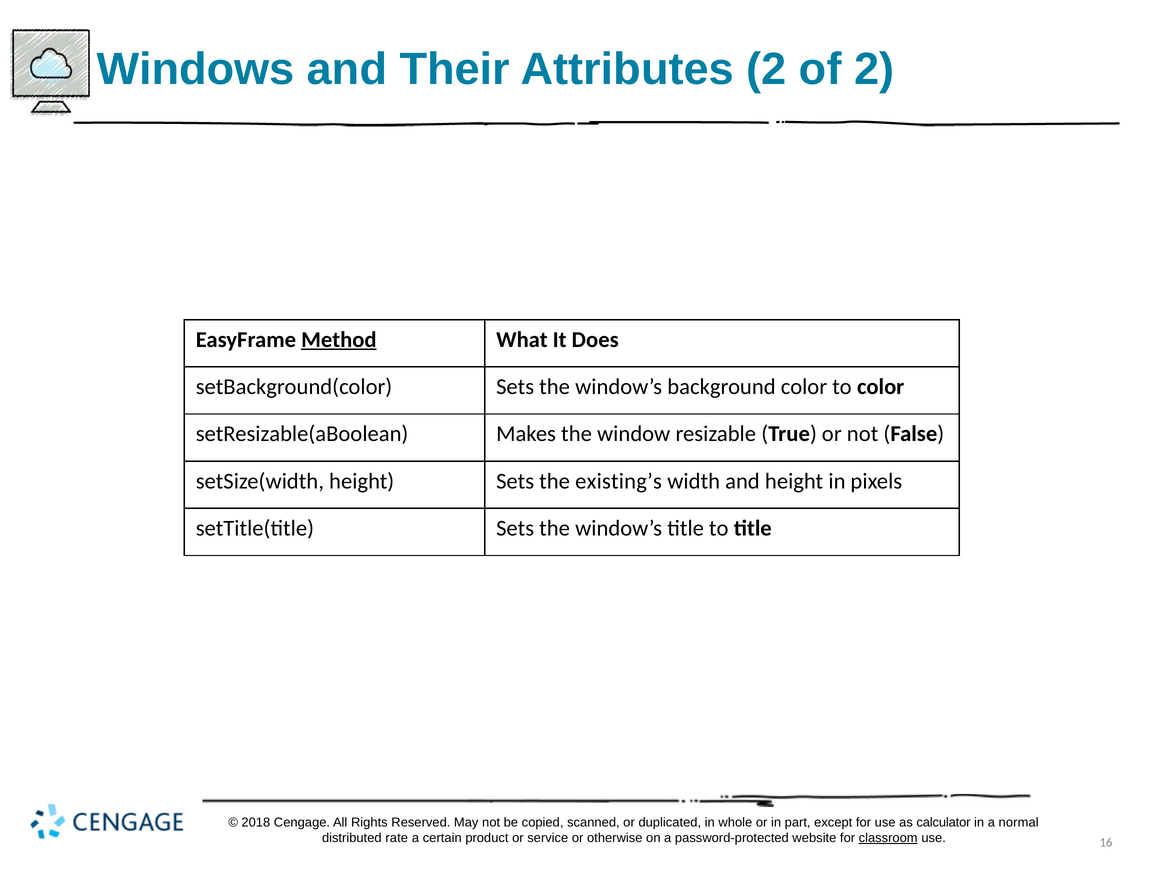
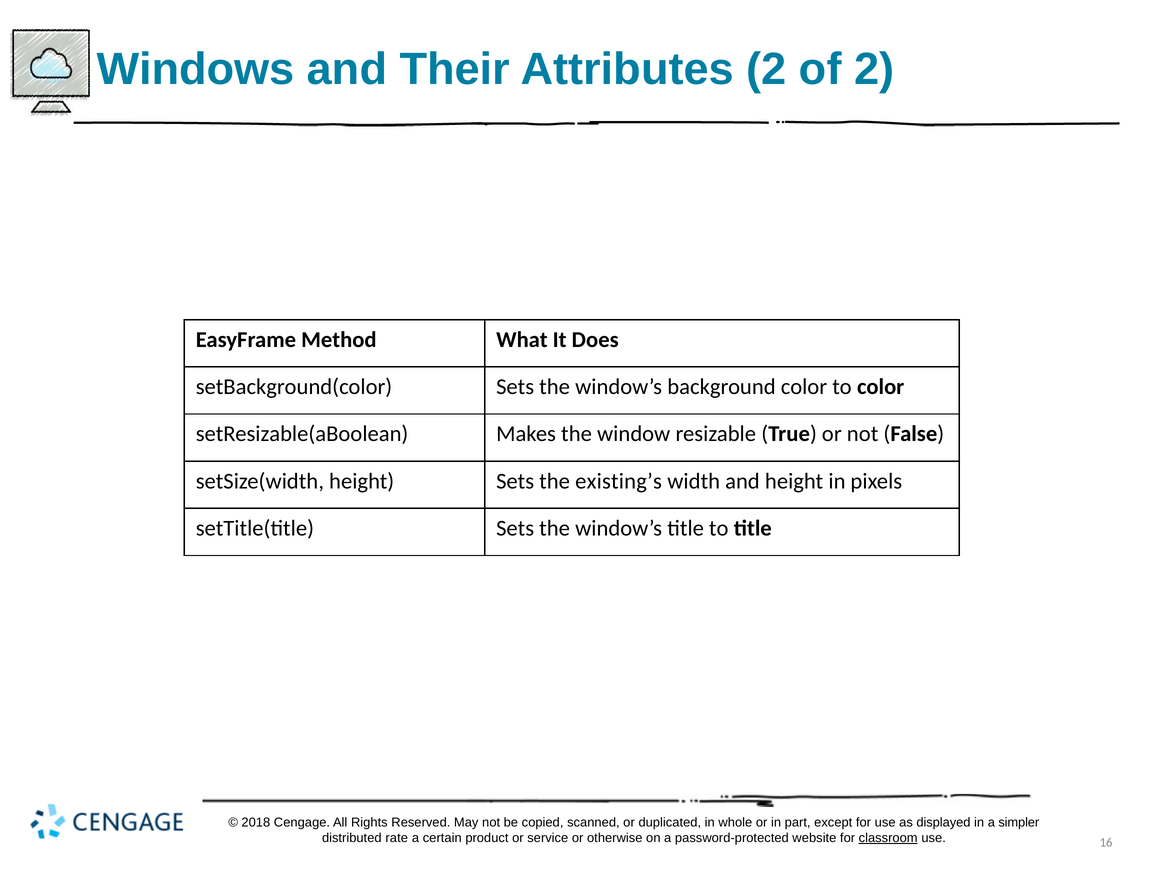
Method underline: present -> none (339, 340)
calculator: calculator -> displayed (943, 823)
normal: normal -> simpler (1019, 823)
